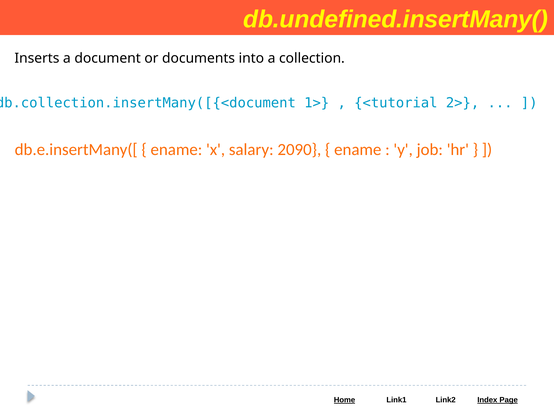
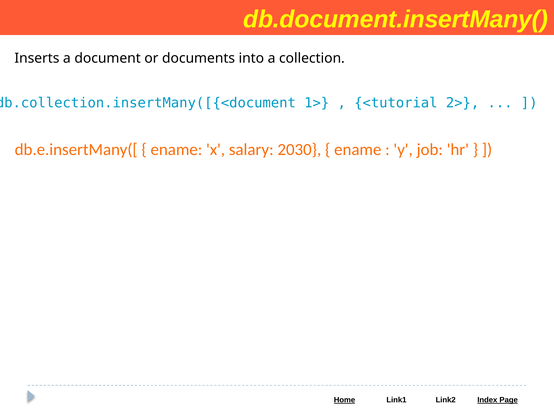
db.undefined.insertMany(: db.undefined.insertMany( -> db.document.insertMany( (396, 19)
2090: 2090 -> 2030 (299, 149)
